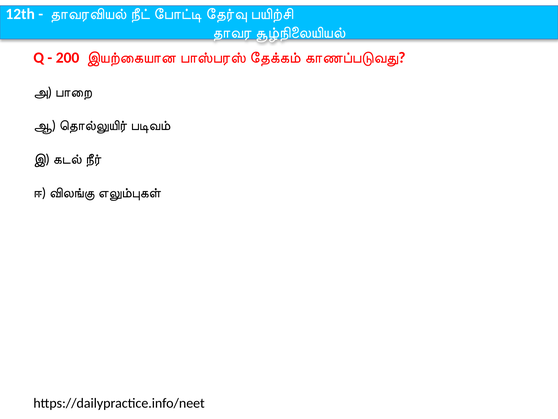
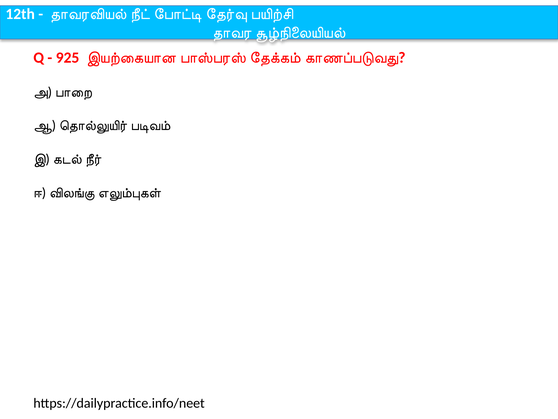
200: 200 -> 925 (68, 58)
